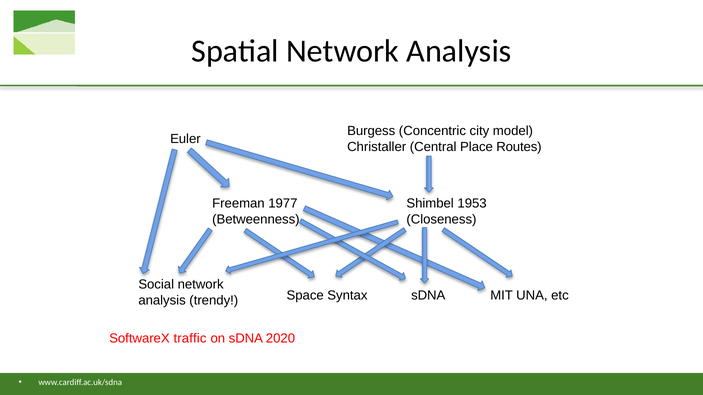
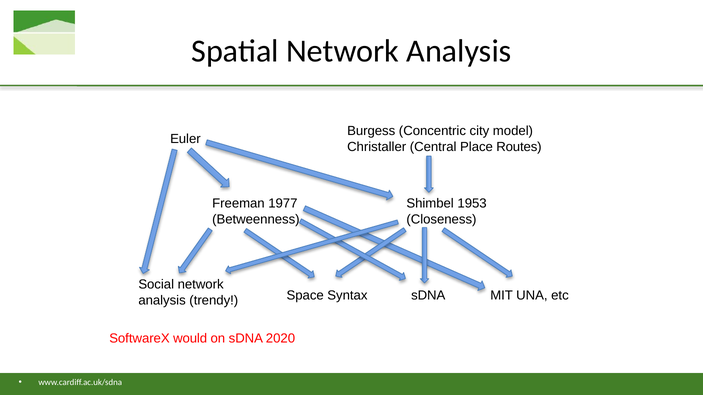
traffic: traffic -> would (190, 339)
